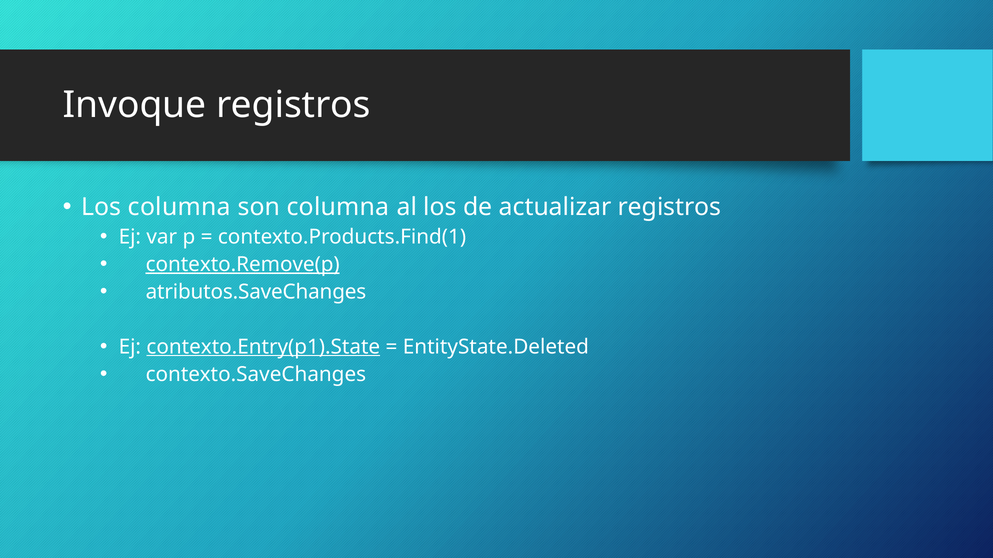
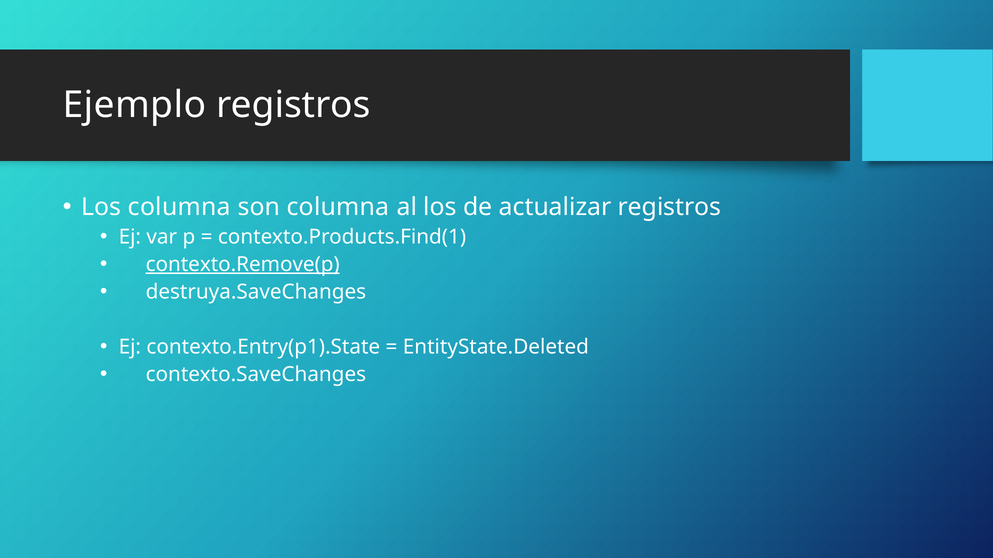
Invoque: Invoque -> Ejemplo (134, 105)
atributos.SaveChanges: atributos.SaveChanges -> destruya.SaveChanges (256, 292)
contexto.Entry(p1).State underline: present -> none (263, 347)
